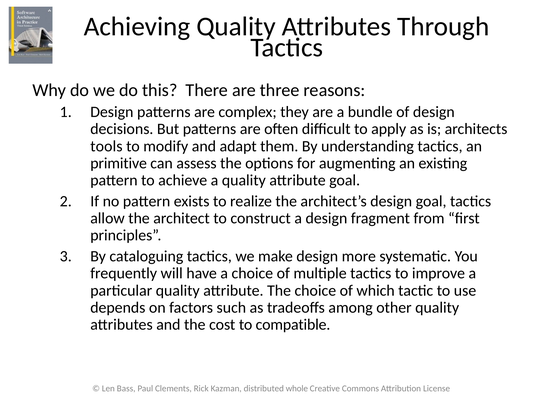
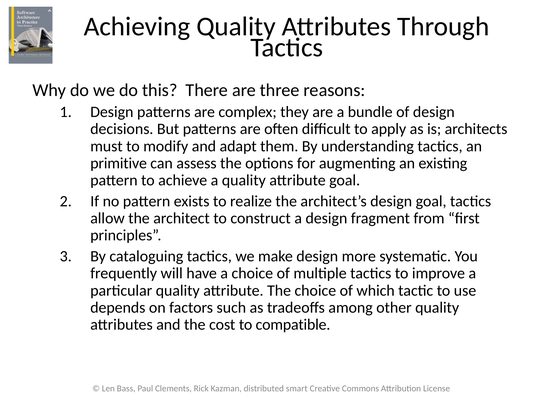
tools: tools -> must (106, 146)
whole: whole -> smart (297, 389)
